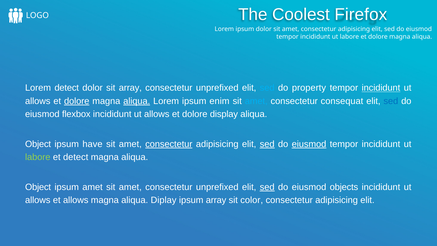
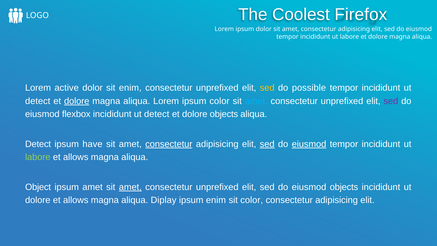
Lorem detect: detect -> active (67, 88)
sit array: array -> enim (130, 88)
sed colour: light blue -> yellow (267, 88)
property: property -> possible (309, 88)
incididunt underline: present -> none (381, 88)
allows: allows -> detect (38, 101)
aliqua underline: present -> none (137, 101)
ipsum enim: enim -> color (219, 101)
consequat: consequat -> unprefixed (342, 101)
sed colour: blue -> purple (391, 101)
allows: allows -> detect (157, 114)
dolore display: display -> objects (224, 114)
Object: Object -> Detect (38, 144)
detect: detect -> allows (76, 157)
amet underline: none -> present (130, 187)
sed underline: present -> none (267, 187)
allows: allows -> dolore (38, 200)
ipsum array: array -> enim (216, 200)
